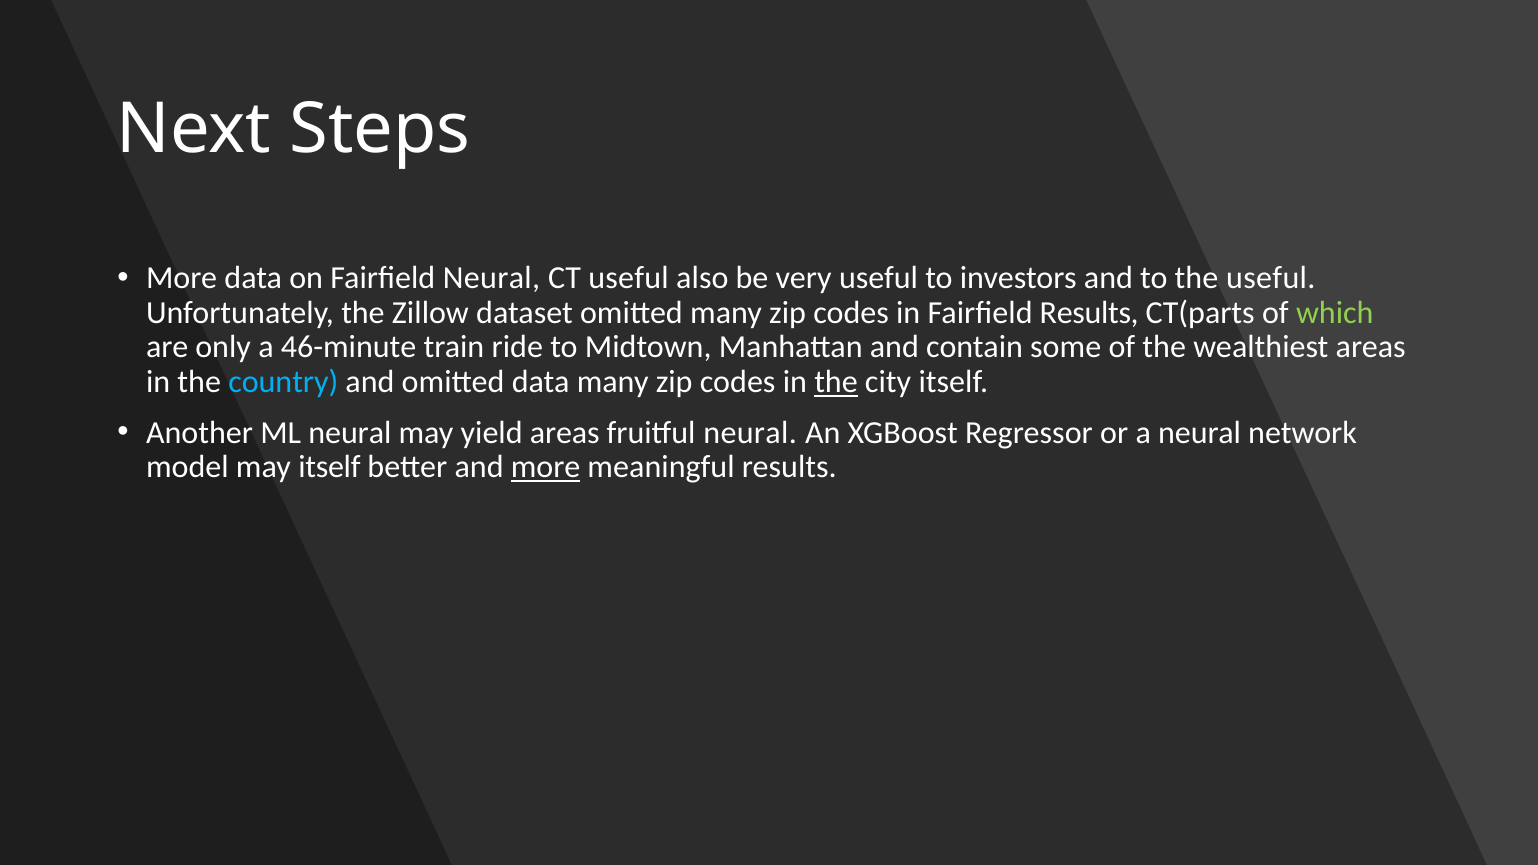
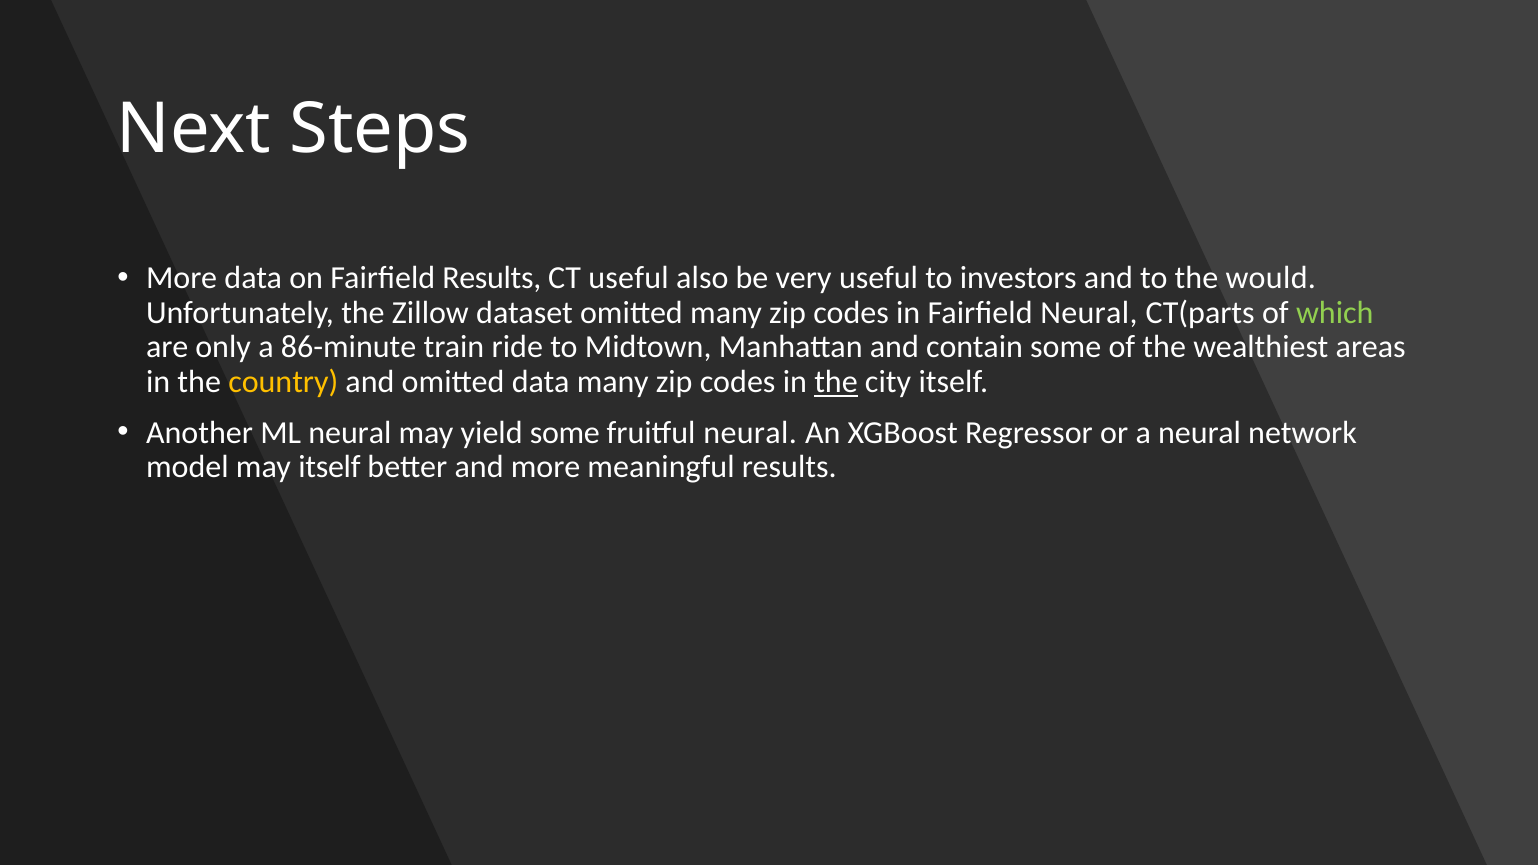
Fairfield Neural: Neural -> Results (492, 278)
the useful: useful -> would (1271, 278)
Fairfield Results: Results -> Neural (1089, 313)
46-minute: 46-minute -> 86-minute (349, 347)
country colour: light blue -> yellow (283, 382)
yield areas: areas -> some (565, 433)
more underline: present -> none (546, 467)
